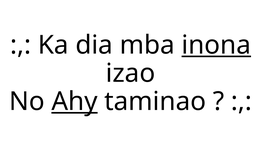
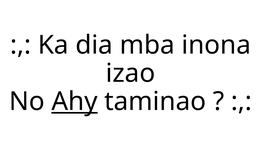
inona underline: present -> none (216, 45)
